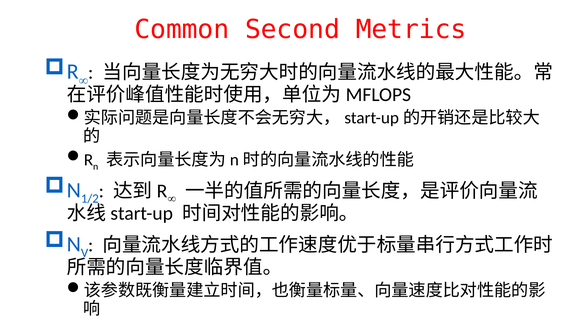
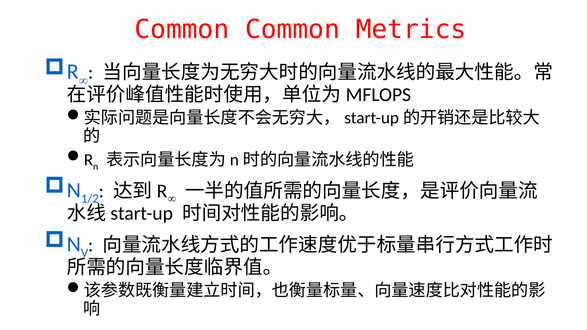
Common Second: Second -> Common (292, 29)
